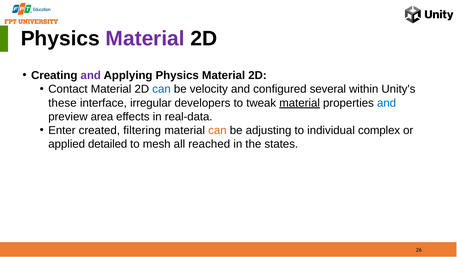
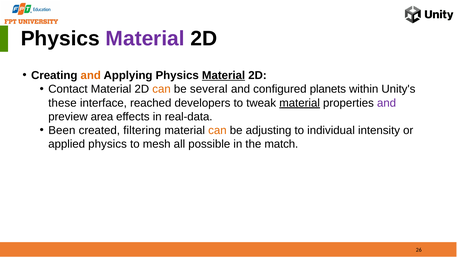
and colour: purple -> orange (91, 76)
Material underline: none -> present (224, 76)
can colour: blue -> orange (162, 89)
velocity: velocity -> several (209, 89)
several: several -> planets (328, 89)
irregular: irregular -> reached (151, 103)
and colour: blue -> purple (387, 103)
Enter: Enter -> Been (62, 130)
complex: complex -> intensity (379, 130)
applied detailed: detailed -> physics (108, 144)
reached: reached -> possible (209, 144)
states: states -> match (281, 144)
